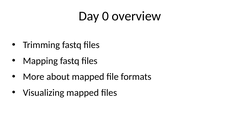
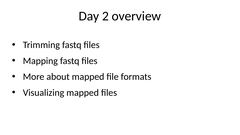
0: 0 -> 2 (105, 16)
